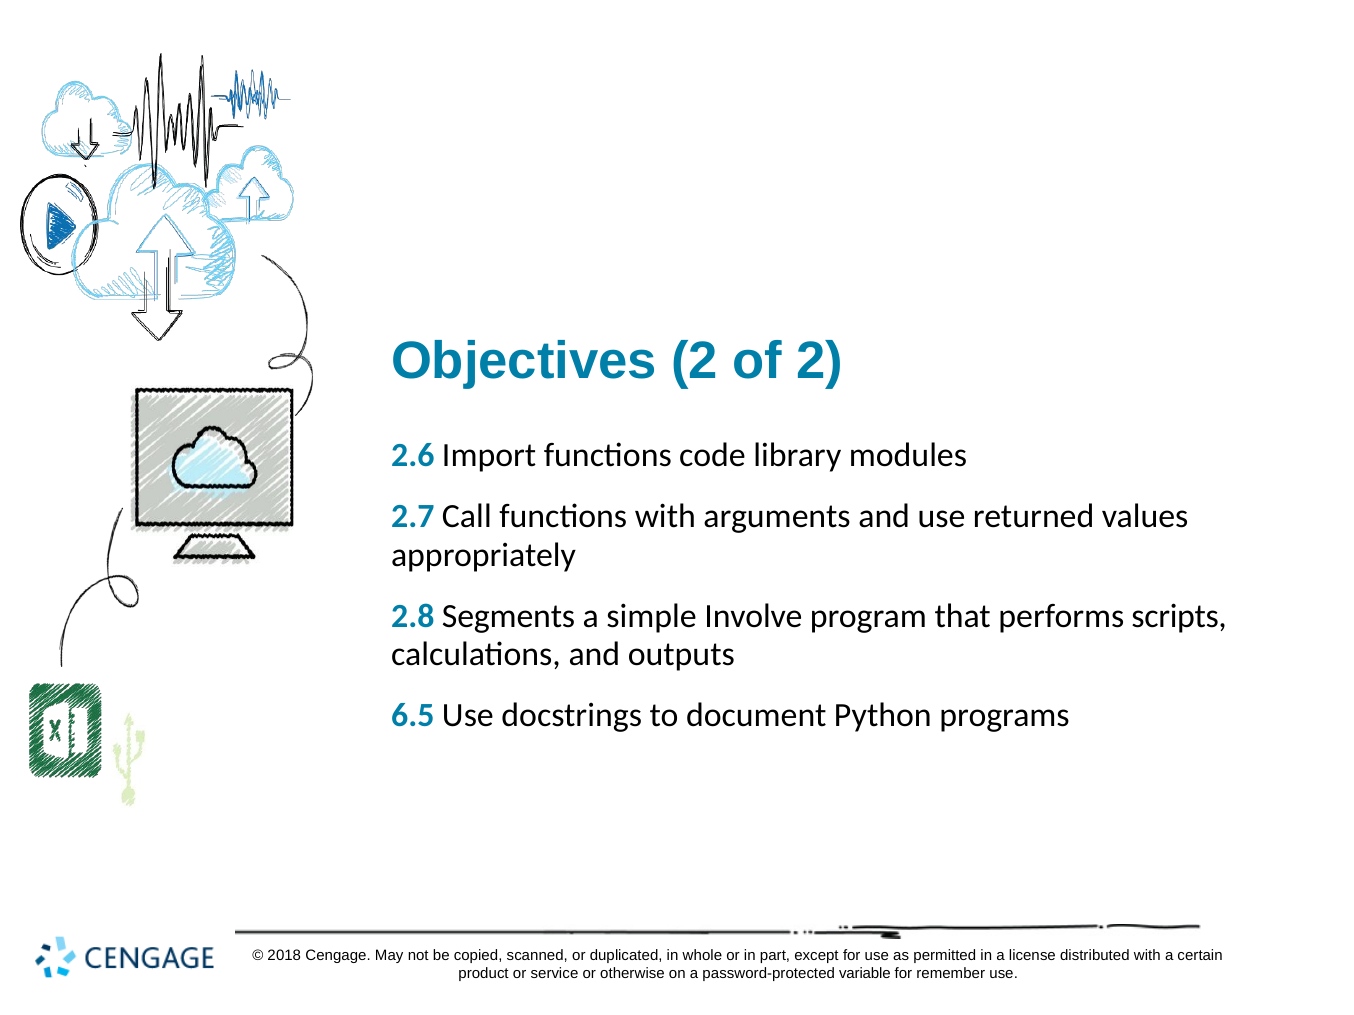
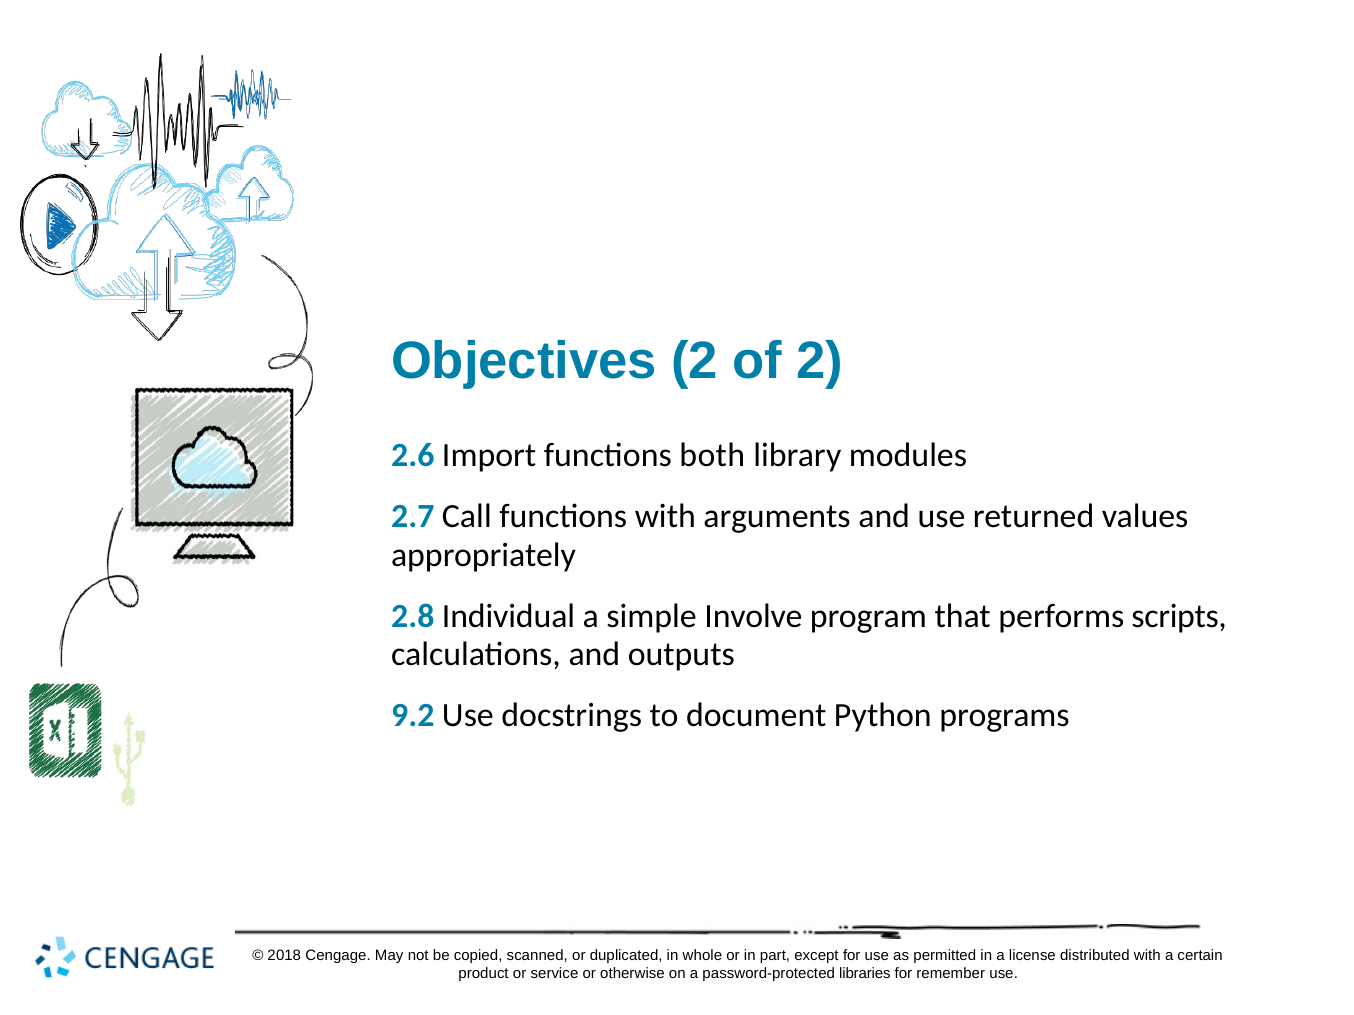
code: code -> both (712, 455)
Segments: Segments -> Individual (509, 616)
6.5: 6.5 -> 9.2 (413, 716)
variable: variable -> libraries (865, 974)
